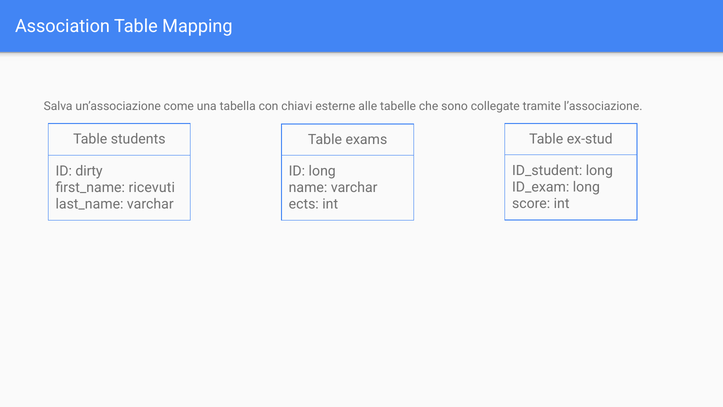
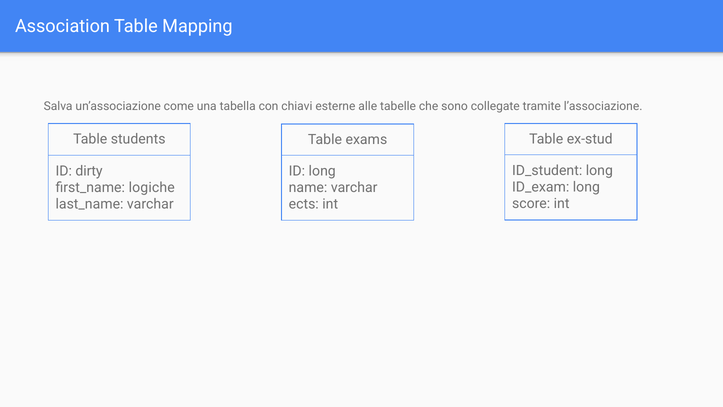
ricevuti: ricevuti -> logiche (152, 187)
